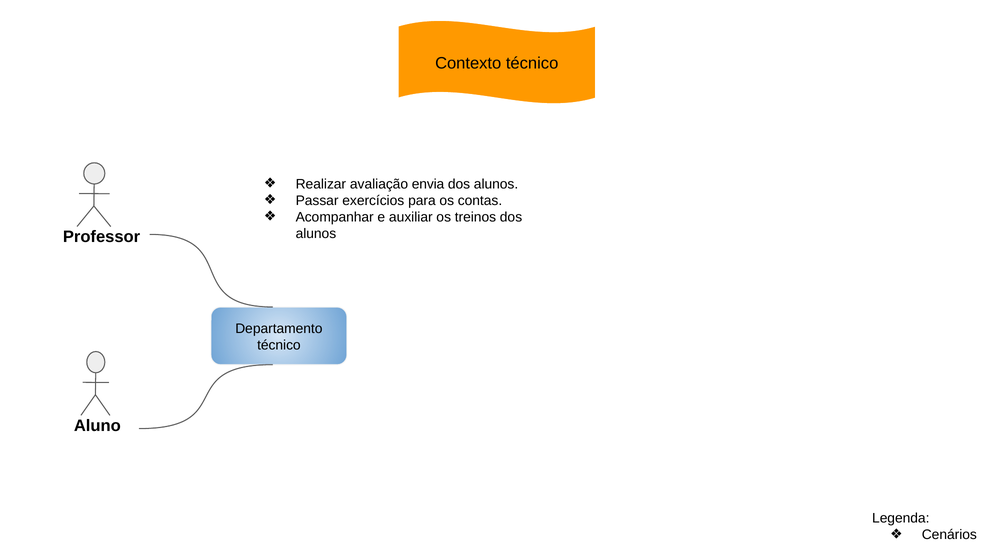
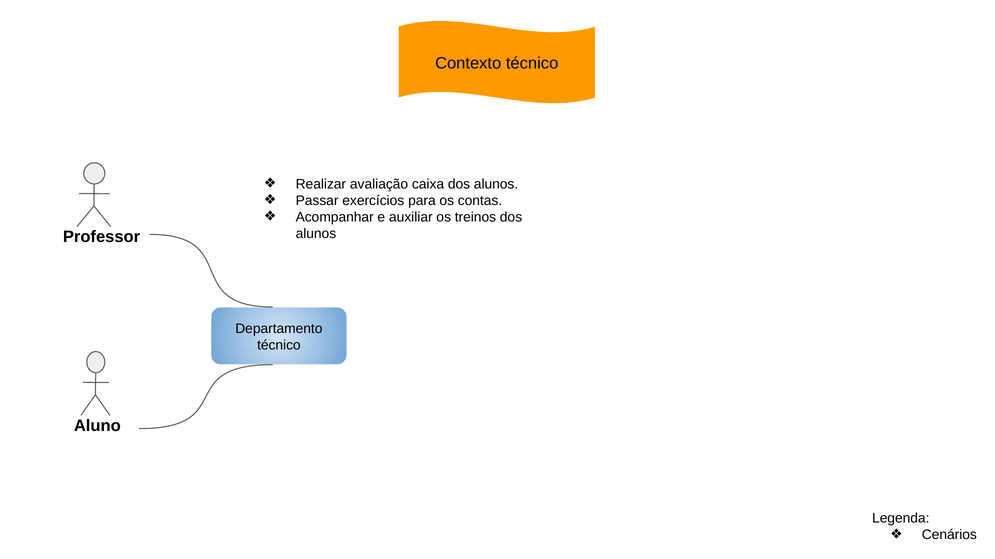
envia: envia -> caixa (428, 184)
